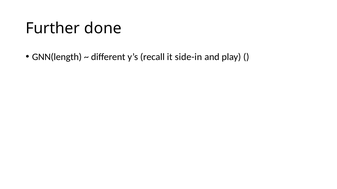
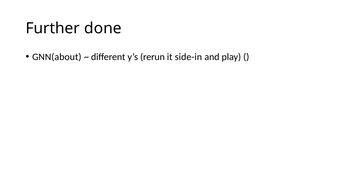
GNN(length: GNN(length -> GNN(about (57, 57)
recall: recall -> rerun (152, 57)
